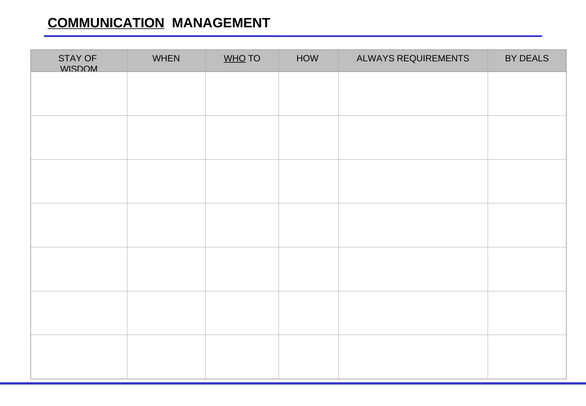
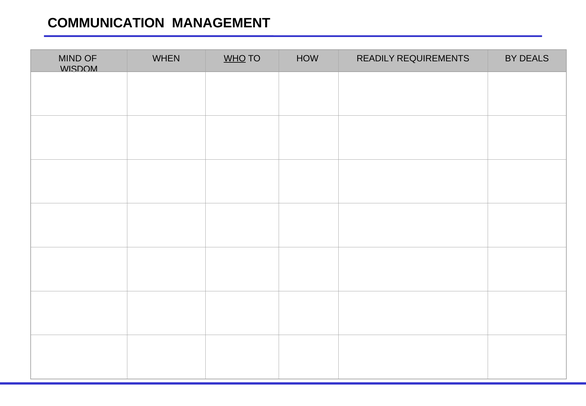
COMMUNICATION underline: present -> none (106, 23)
STAY: STAY -> MIND (70, 58)
ALWAYS: ALWAYS -> READILY (376, 58)
